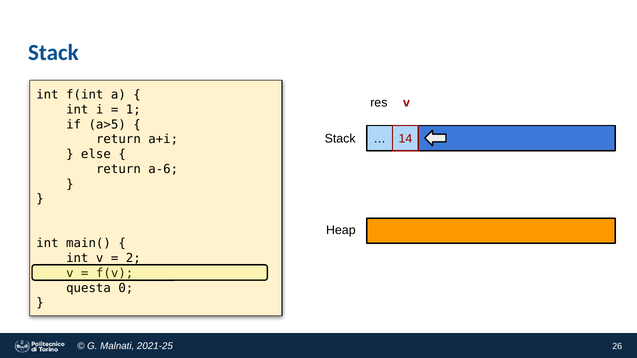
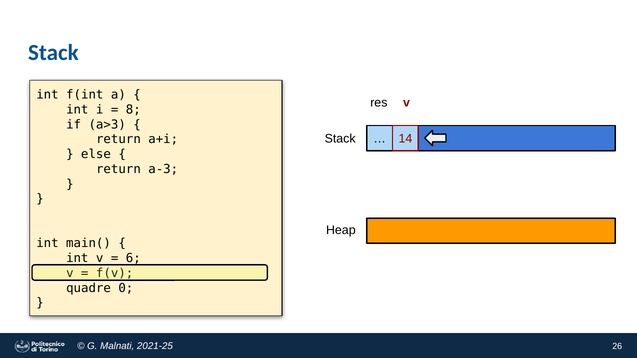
1: 1 -> 8 (133, 110)
a>5: a>5 -> a>3 (107, 125)
a-6: a-6 -> a-3 (163, 169)
2: 2 -> 6 (133, 258)
questa: questa -> quadre (89, 288)
